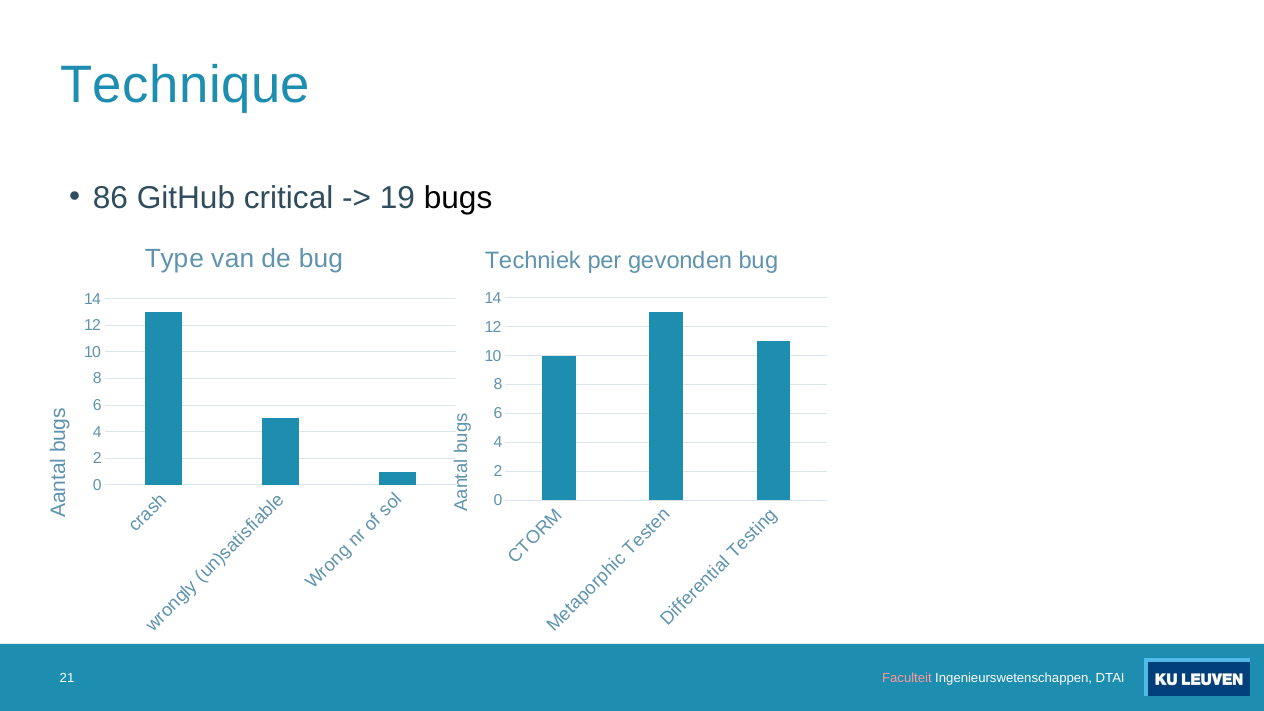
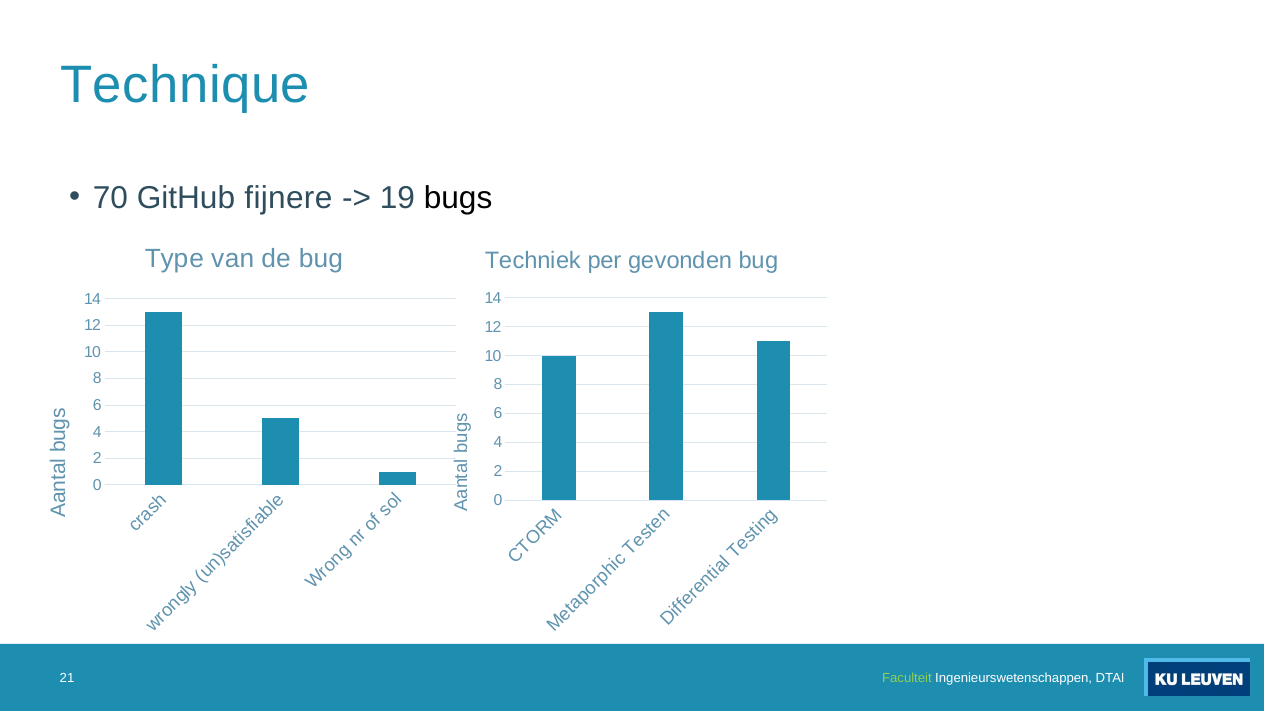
86: 86 -> 70 (110, 198)
critical: critical -> fijnere (288, 198)
Faculteit colour: pink -> light green (907, 678)
